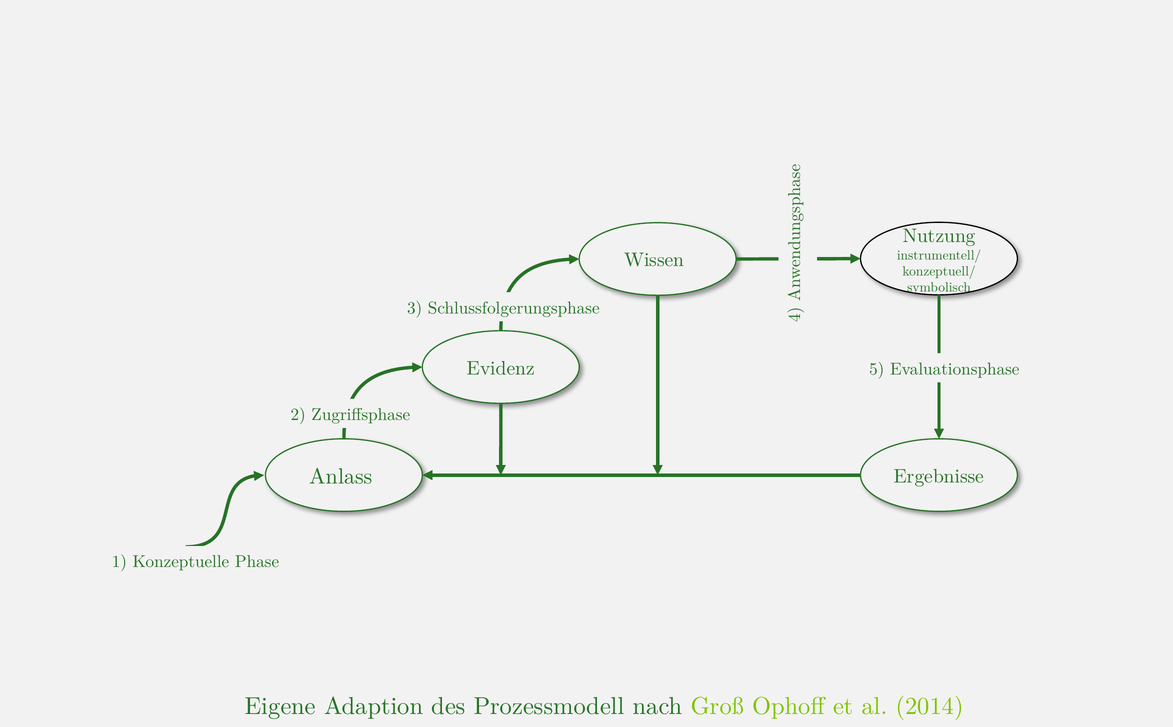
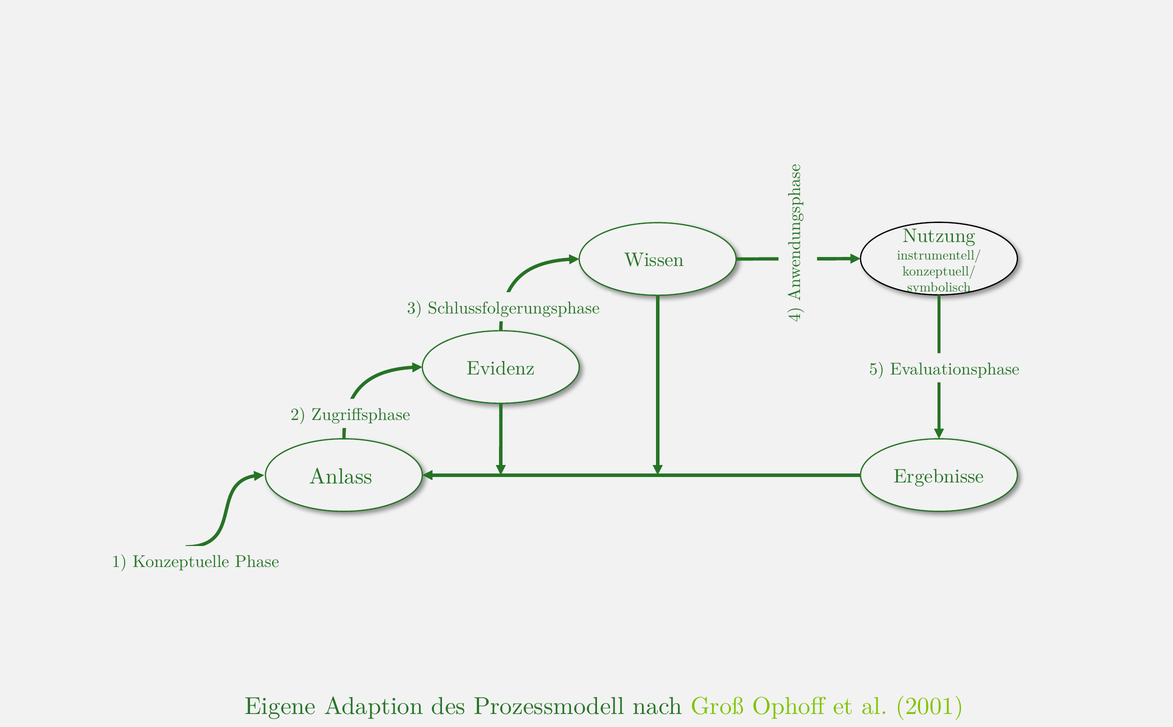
2014: 2014 -> 2001 (930, 706)
